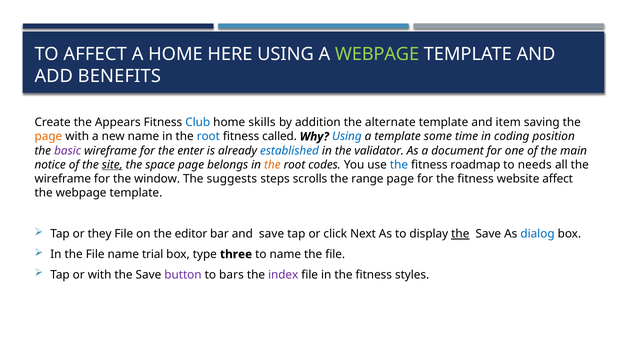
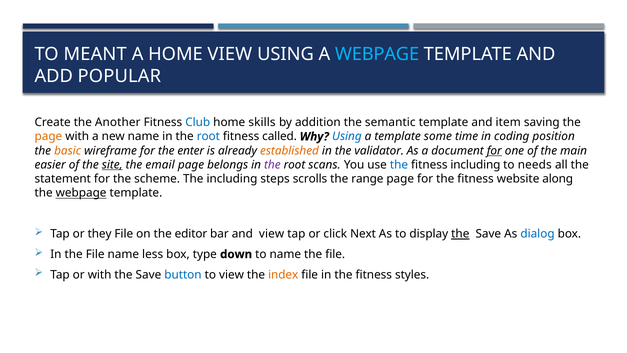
TO AFFECT: AFFECT -> MEANT (95, 54)
HOME HERE: HERE -> VIEW (230, 54)
WEBPAGE colour: light green -> light blue (377, 54)
BENEFITS: BENEFITS -> POPULAR (119, 76)
Appears: Appears -> Another (118, 122)
alternate: alternate -> semantic (390, 122)
basic colour: purple -> orange (68, 151)
established colour: blue -> orange (289, 151)
for underline: none -> present (494, 151)
notice: notice -> easier (50, 165)
space: space -> email (160, 165)
the colour: orange -> purple (272, 165)
codes: codes -> scans (324, 165)
fitness roadmap: roadmap -> including (475, 165)
wireframe: wireframe -> statement (63, 179)
window: window -> scheme (157, 179)
The suggests: suggests -> including (232, 179)
website affect: affect -> along (558, 179)
webpage underline: none -> present (81, 193)
and save: save -> view (272, 234)
trial: trial -> less (153, 254)
three: three -> down (236, 254)
button colour: purple -> blue (183, 274)
to bars: bars -> view (231, 274)
index colour: purple -> orange (283, 274)
